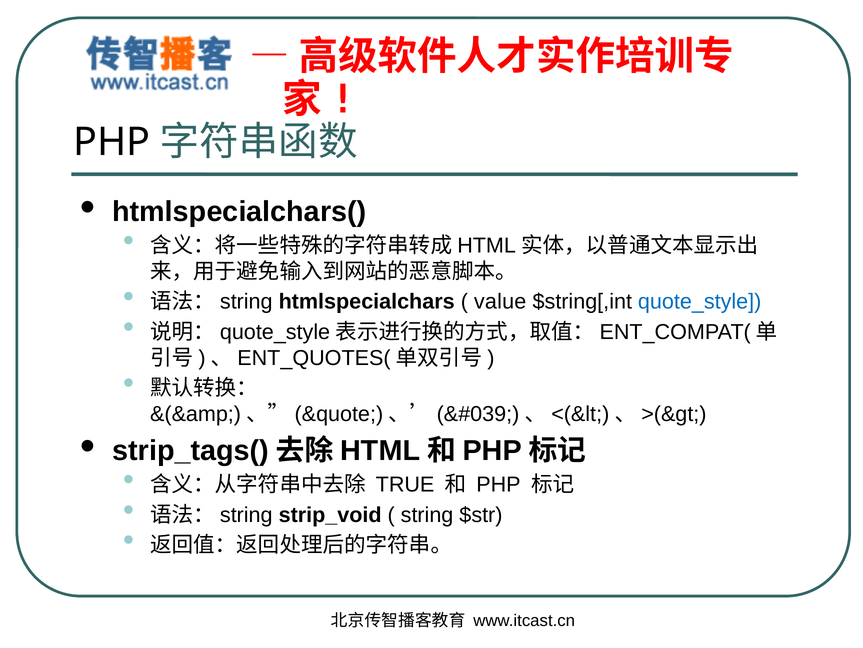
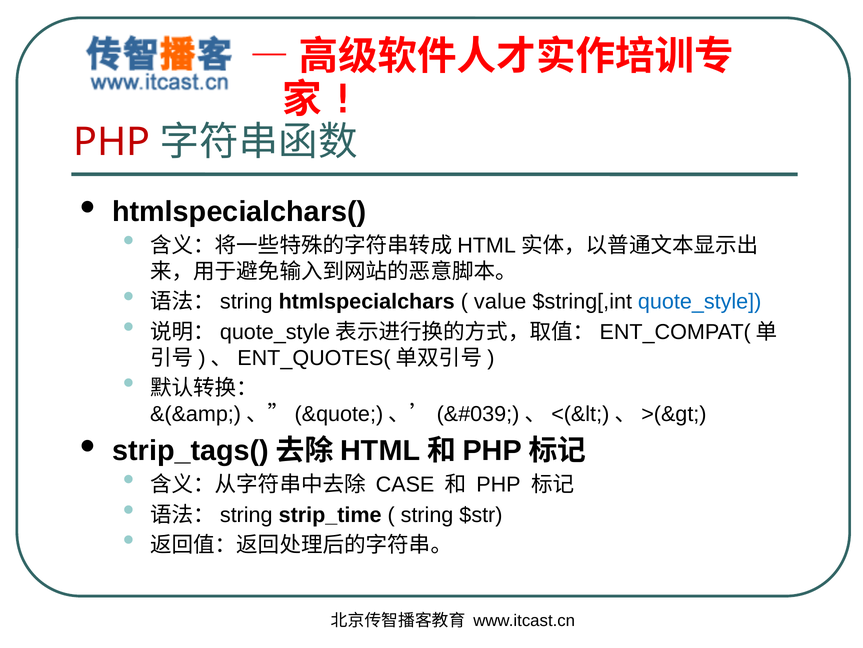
PHP colour: black -> red (112, 142)
TRUE: TRUE -> CASE (405, 484)
strip_void: strip_void -> strip_time (330, 514)
